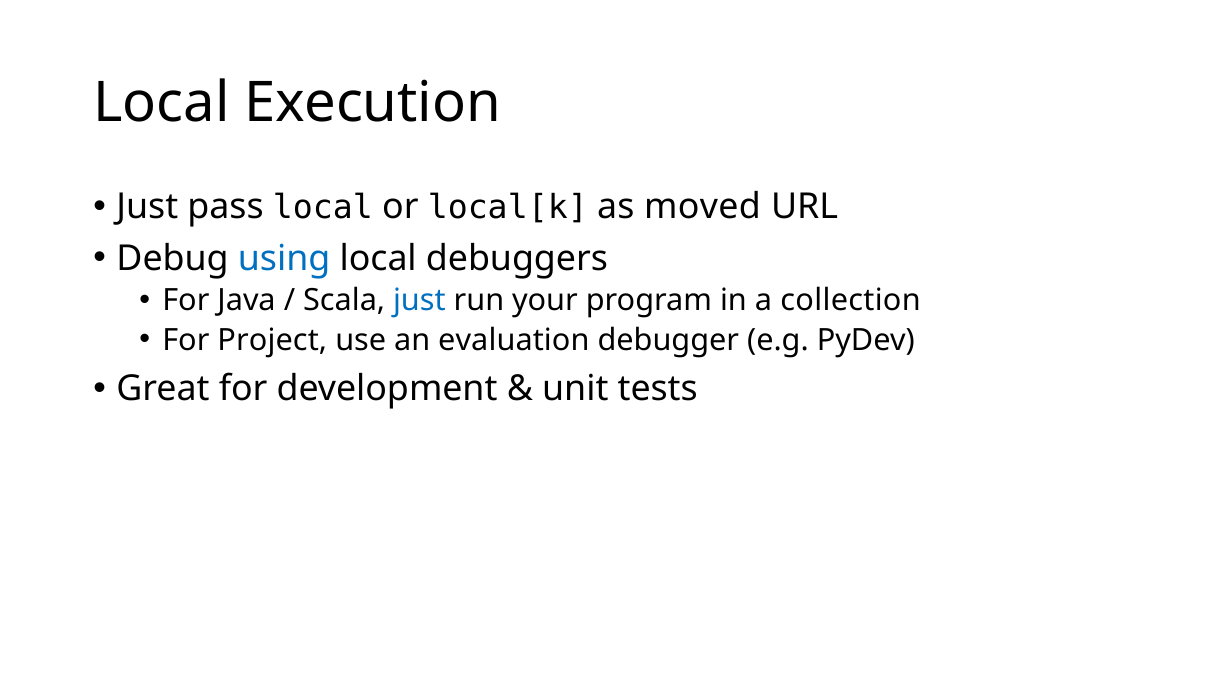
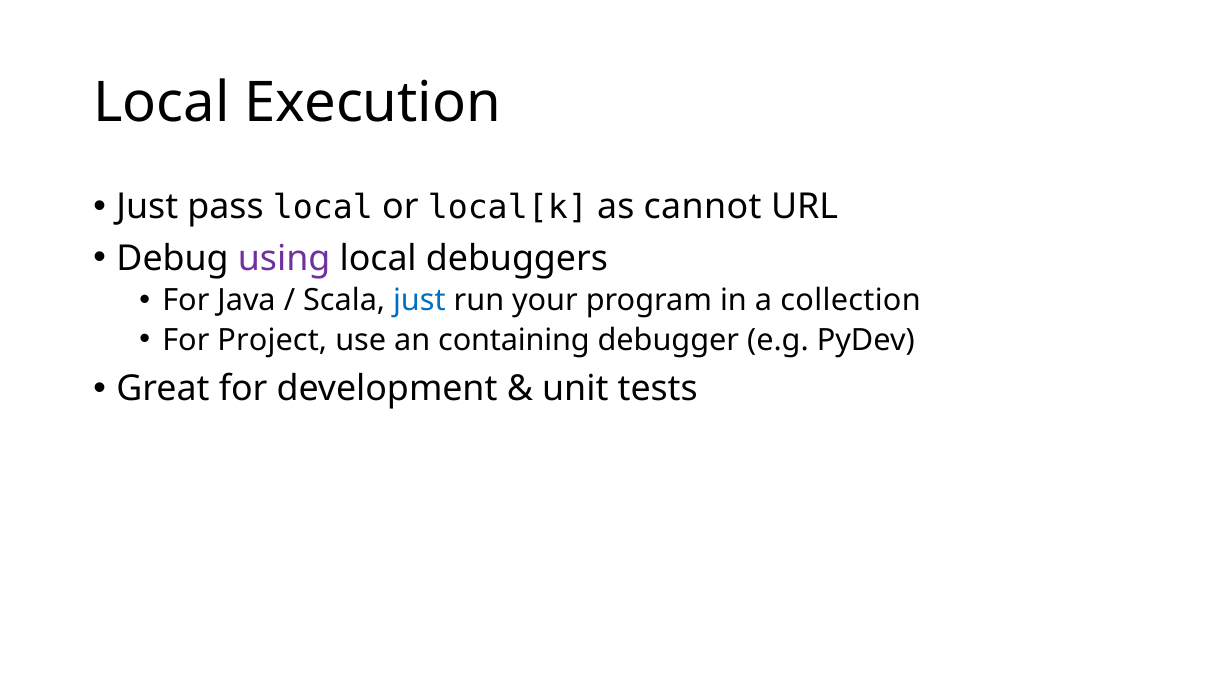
moved: moved -> cannot (703, 207)
using colour: blue -> purple (284, 259)
evaluation: evaluation -> containing (514, 340)
